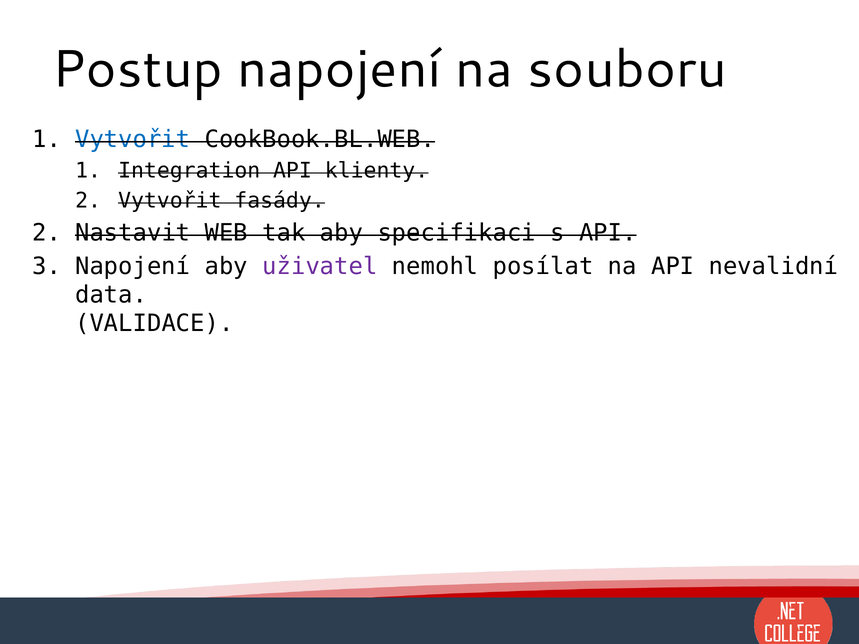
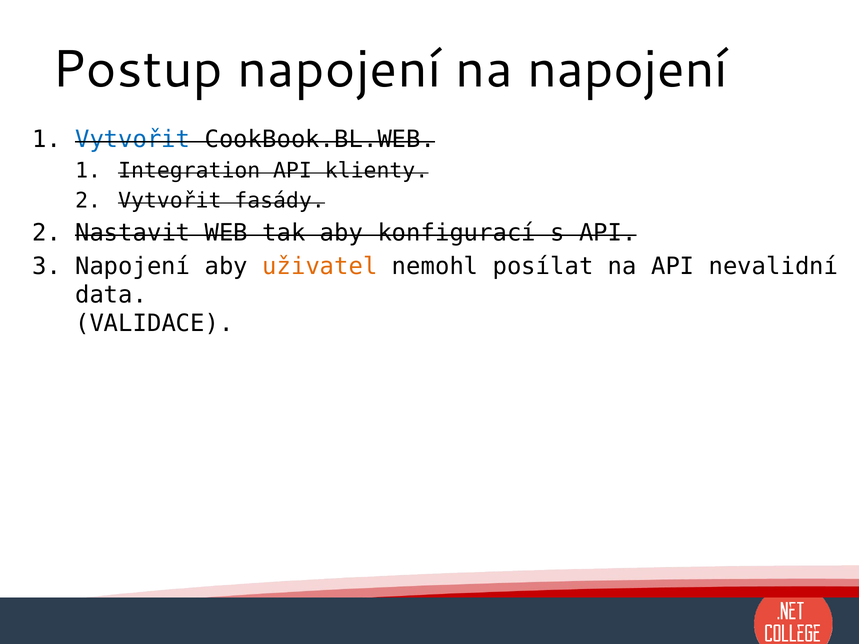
na souboru: souboru -> napojení (627, 69)
specifikaci: specifikaci -> konfigurací (457, 233)
uživatel colour: purple -> orange (320, 266)
